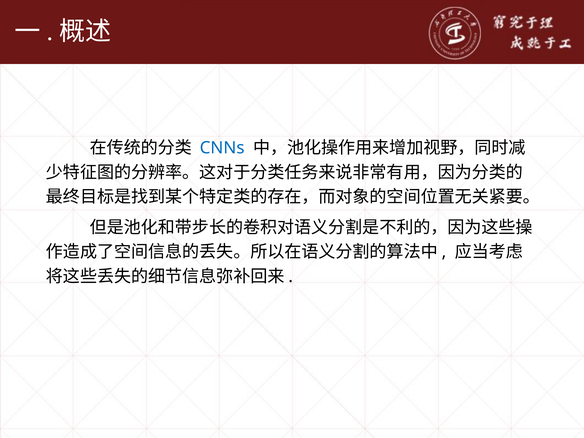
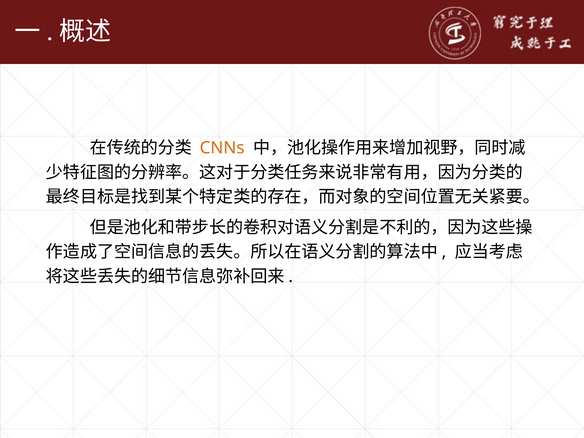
CNNs colour: blue -> orange (222, 148)
